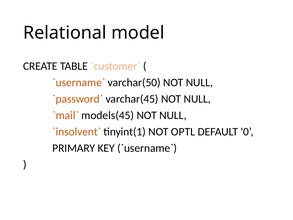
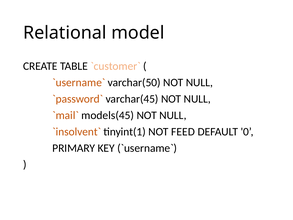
OPTL: OPTL -> FEED (183, 132)
